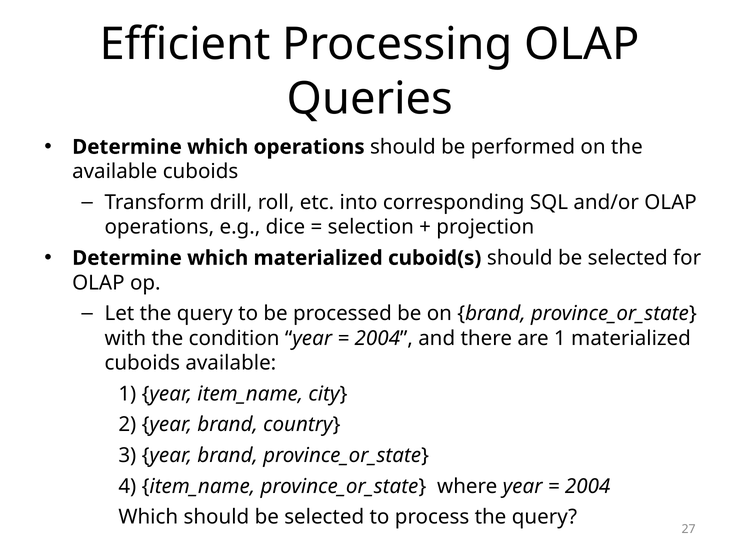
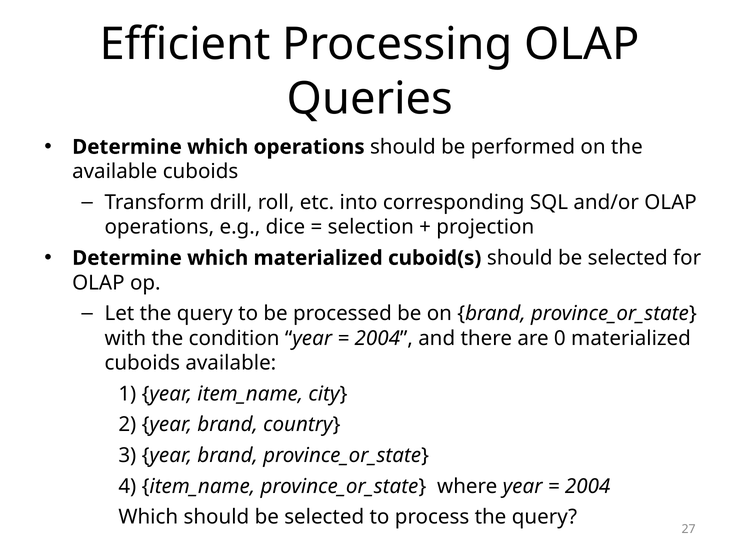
are 1: 1 -> 0 (560, 338)
